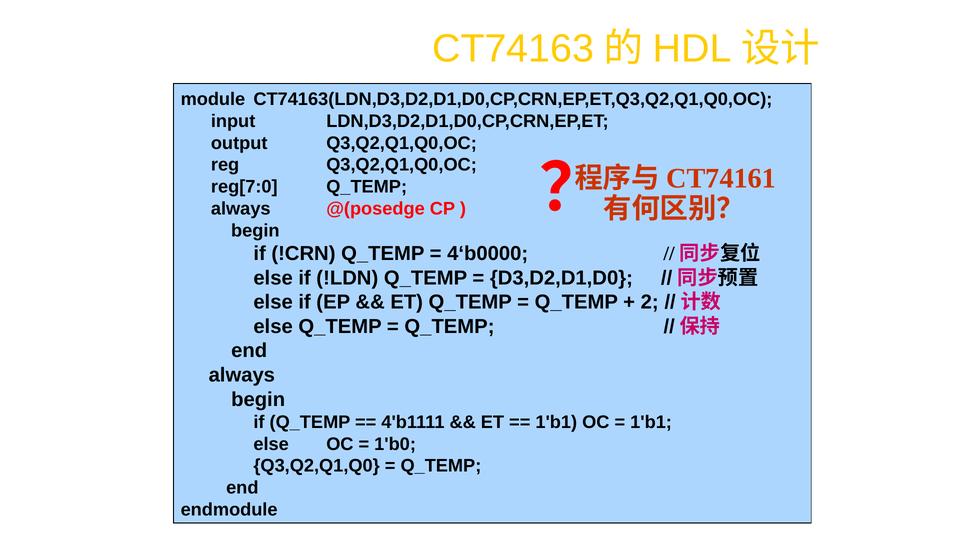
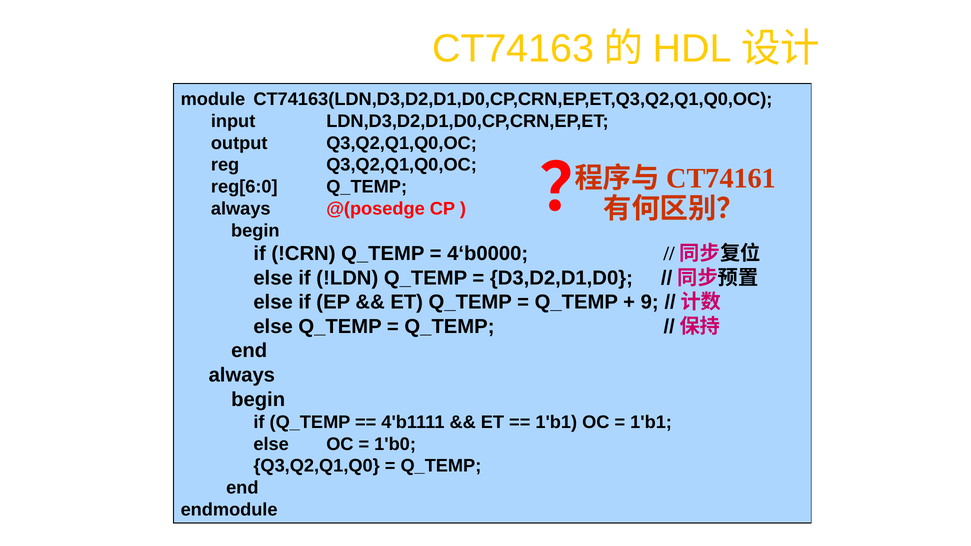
reg[7:0: reg[7:0 -> reg[6:0 (244, 187)
2: 2 -> 9 (650, 302)
